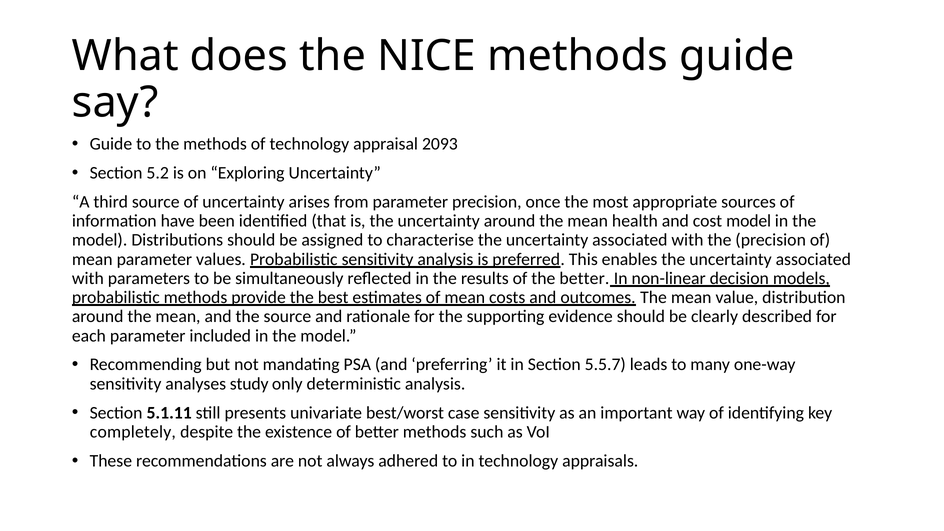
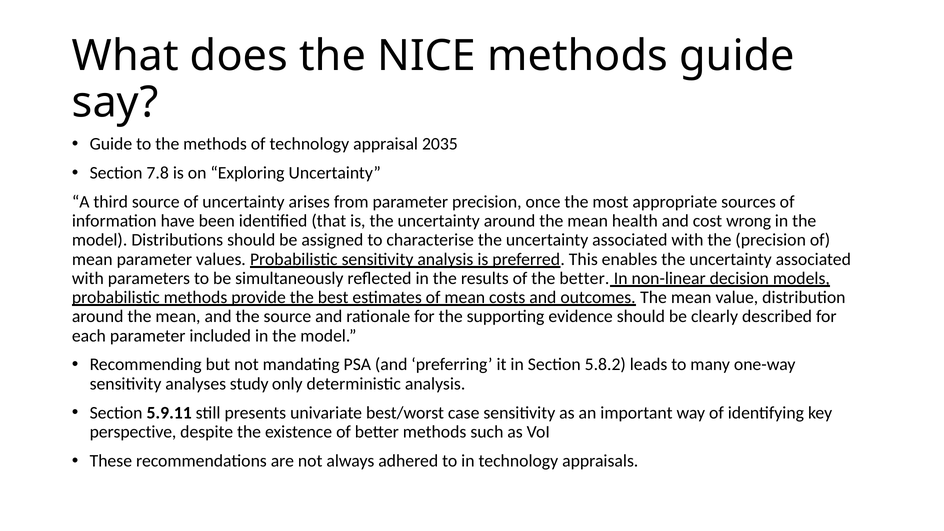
2093: 2093 -> 2035 (440, 144)
5.2: 5.2 -> 7.8 (158, 173)
cost model: model -> wrong (749, 221)
5.5.7: 5.5.7 -> 5.8.2 (605, 365)
5.1.11: 5.1.11 -> 5.9.11 (169, 413)
completely: completely -> perspective (133, 432)
